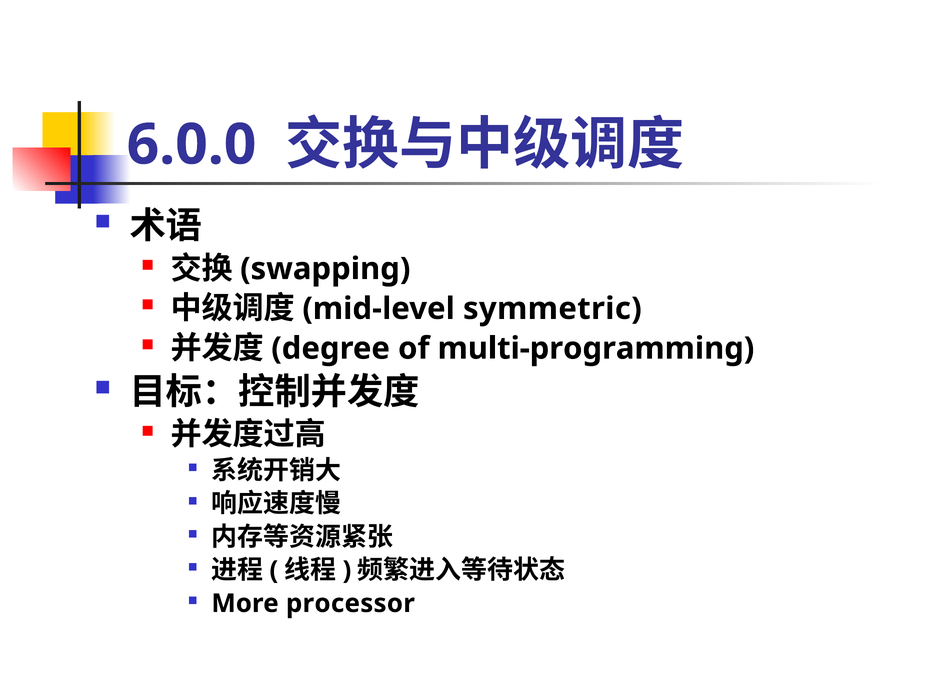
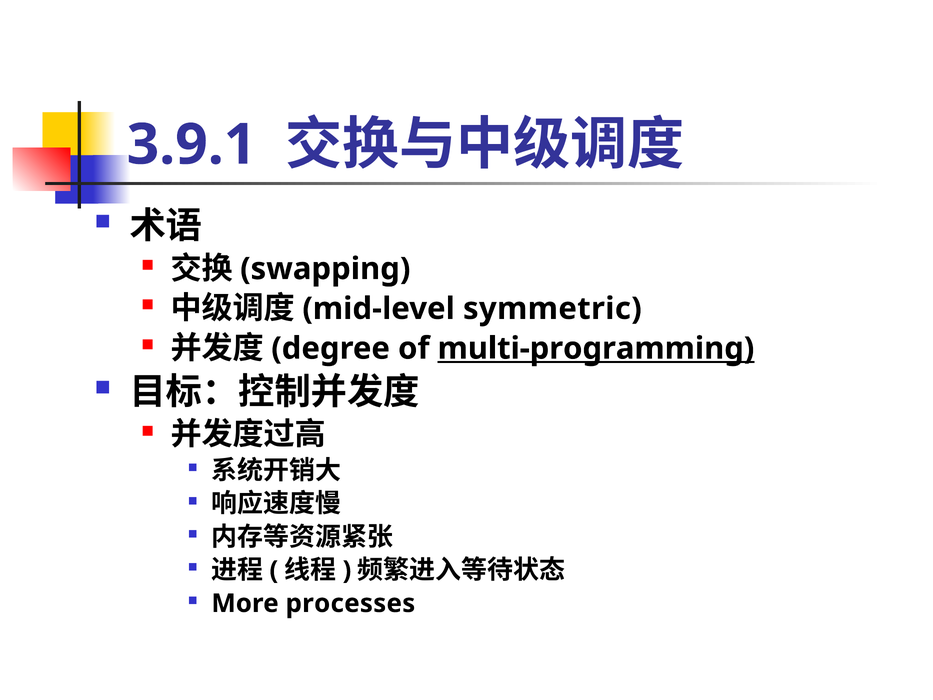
6.0.0: 6.0.0 -> 3.9.1 (192, 145)
multi-programming underline: none -> present (596, 348)
processor: processor -> processes (350, 603)
